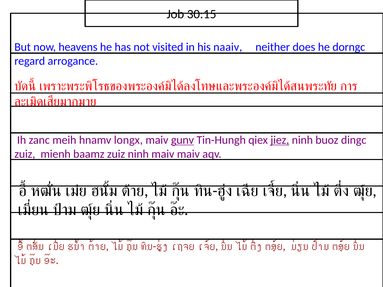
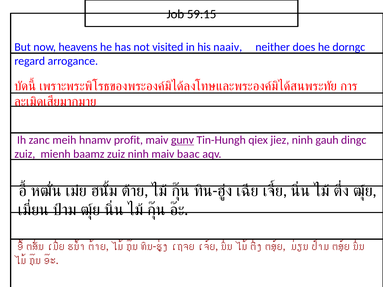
30:15: 30:15 -> 59:15 (202, 14)
longx: longx -> profit (128, 140)
jiez underline: present -> none (280, 140)
buoz: buoz -> gauh (327, 140)
maiv maiv: maiv -> baac (188, 154)
